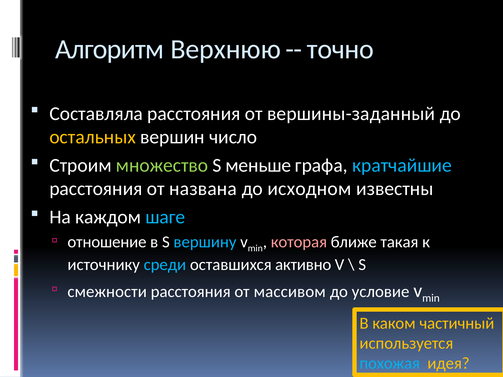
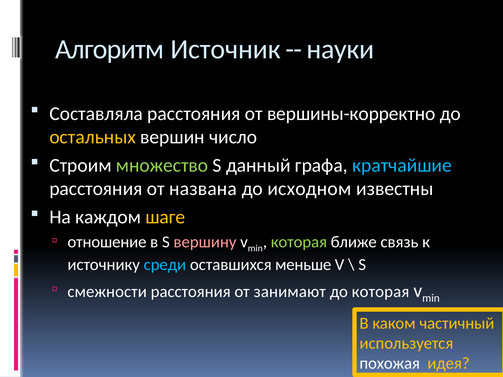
Верхнюю: Верхнюю -> Источник (226, 49)
точно: точно -> науки (340, 49)
вершины-заданный: вершины-заданный -> вершины-корректно (351, 114)
меньше: меньше -> данный (258, 165)
шаге colour: light blue -> yellow (165, 217)
вершину colour: light blue -> pink (205, 242)
которая colour: pink -> light green (299, 242)
такая: такая -> связь (399, 242)
активно: активно -> меньше (303, 265)
массивом: массивом -> занимают (290, 292)
до условие: условие -> которая (381, 292)
похожая colour: light blue -> white (390, 364)
